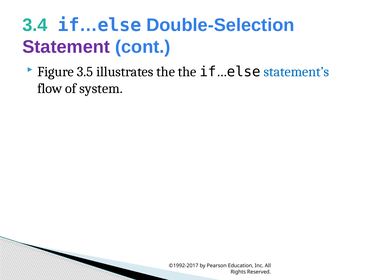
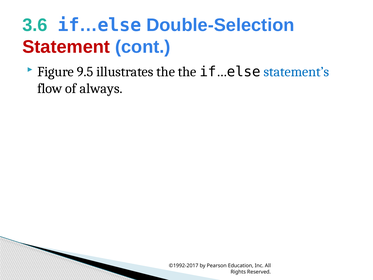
3.4: 3.4 -> 3.6 (35, 25)
Statement colour: purple -> red (66, 47)
3.5: 3.5 -> 9.5 (85, 72)
system: system -> always (101, 88)
